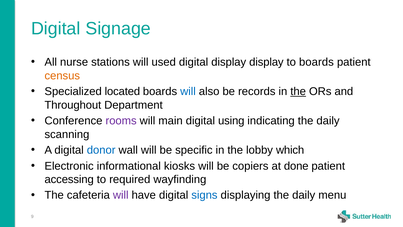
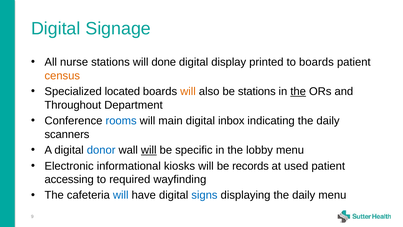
used: used -> done (164, 62)
display display: display -> printed (266, 62)
will colour: blue -> orange (188, 91)
be records: records -> stations (257, 91)
rooms colour: purple -> blue (121, 121)
using: using -> inbox (231, 121)
scanning: scanning -> scanners (67, 134)
will underline: none -> present (149, 150)
lobby which: which -> menu (290, 150)
copiers: copiers -> records (250, 166)
done: done -> used (296, 166)
will colour: purple -> blue (121, 195)
